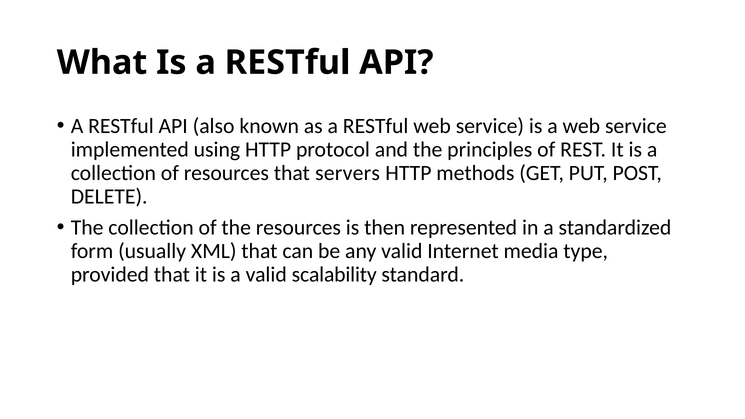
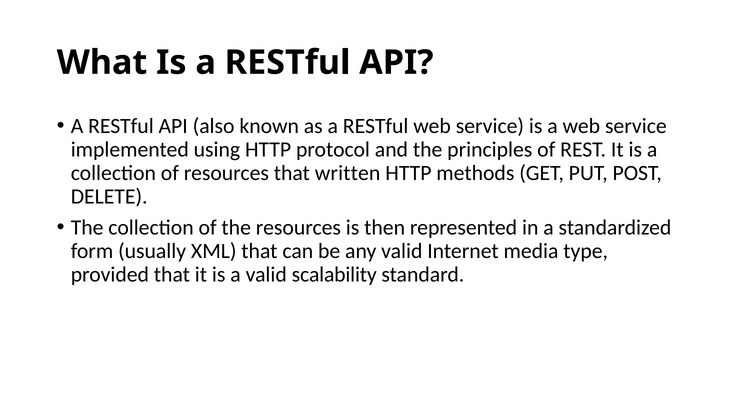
servers: servers -> written (348, 173)
